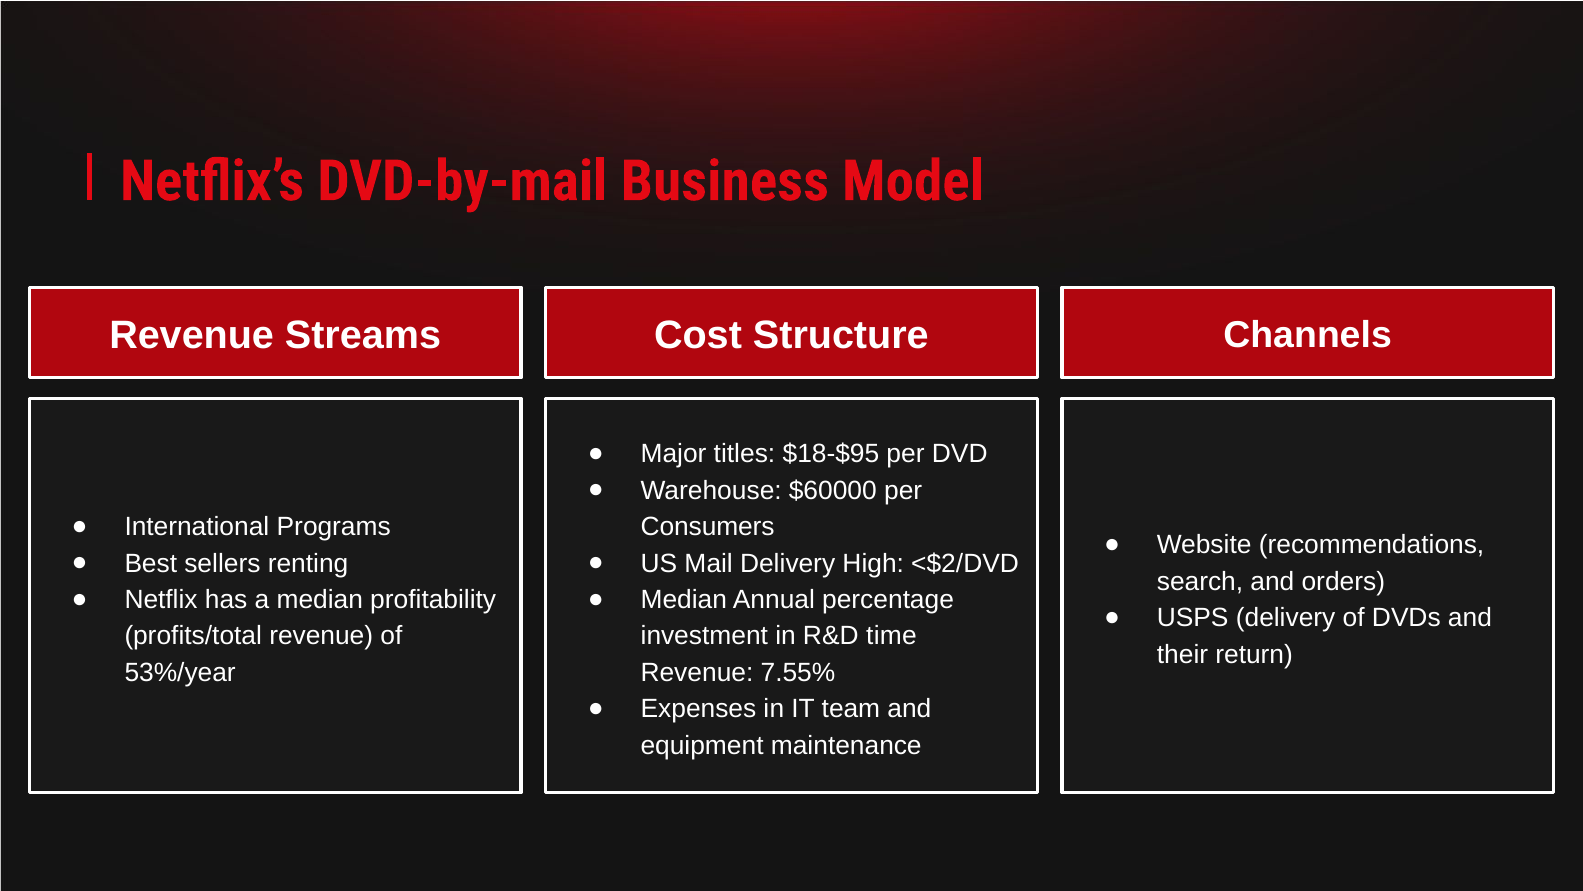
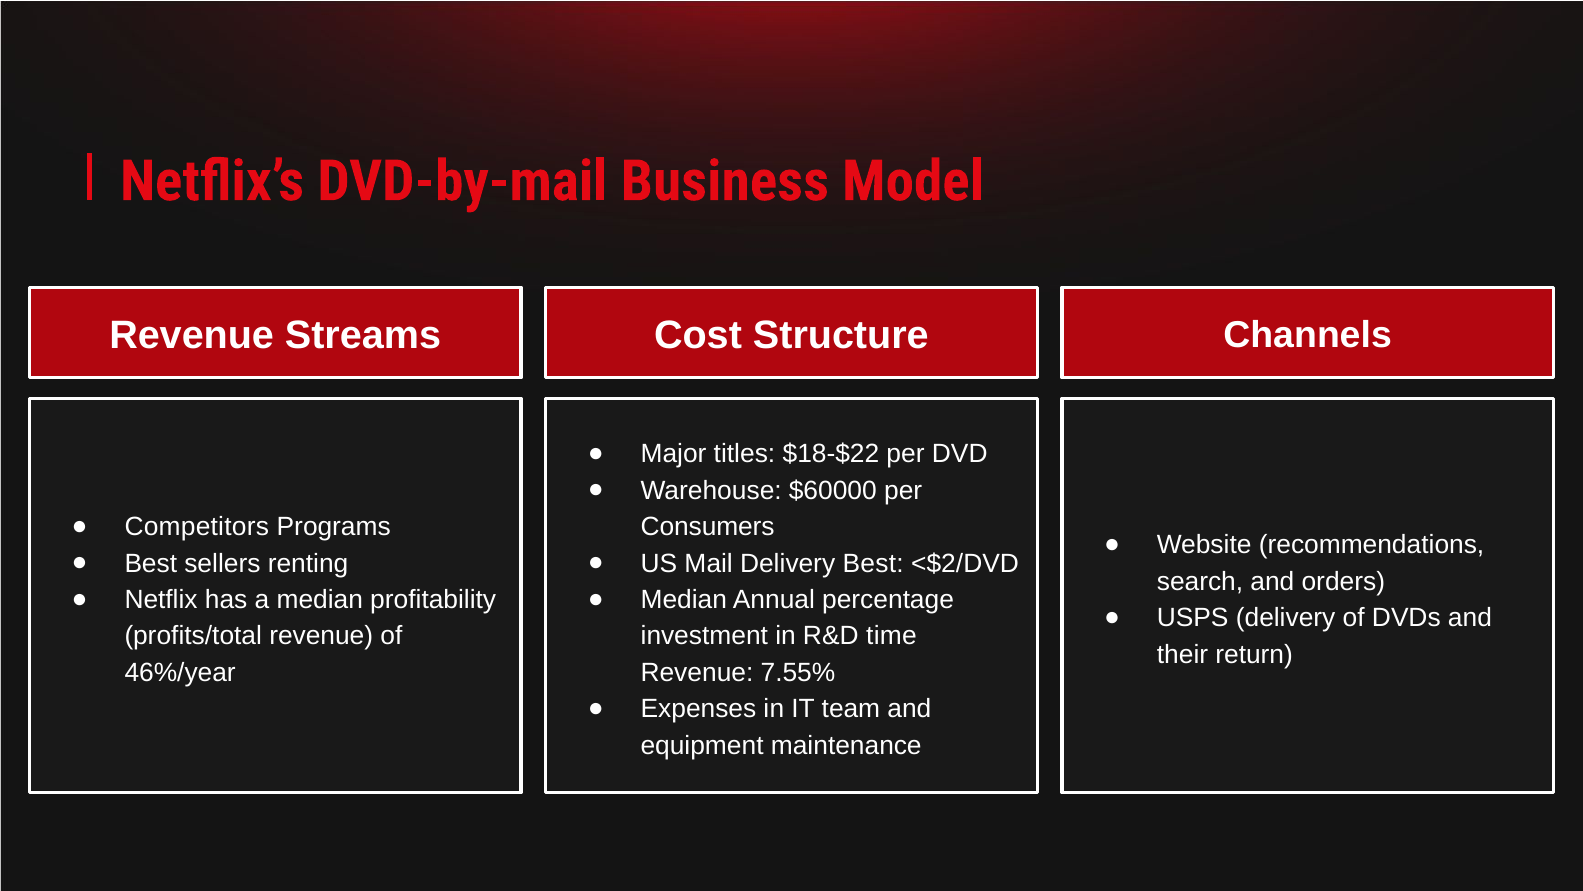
$18-$95: $18-$95 -> $18-$22 (831, 454)
International: International -> Competitors (197, 527)
Delivery High: High -> Best (873, 563)
53%/year: 53%/year -> 46%/year (180, 672)
